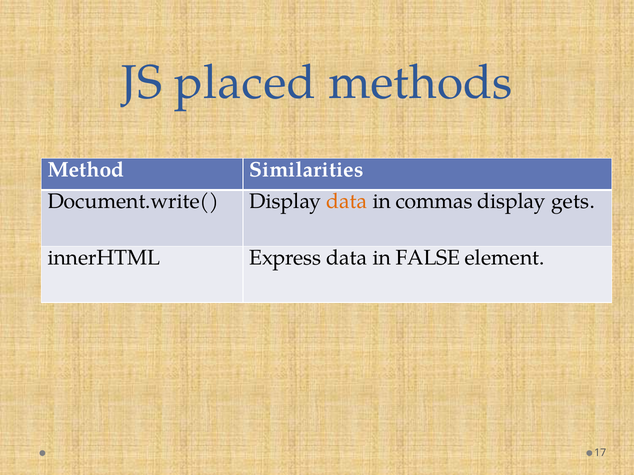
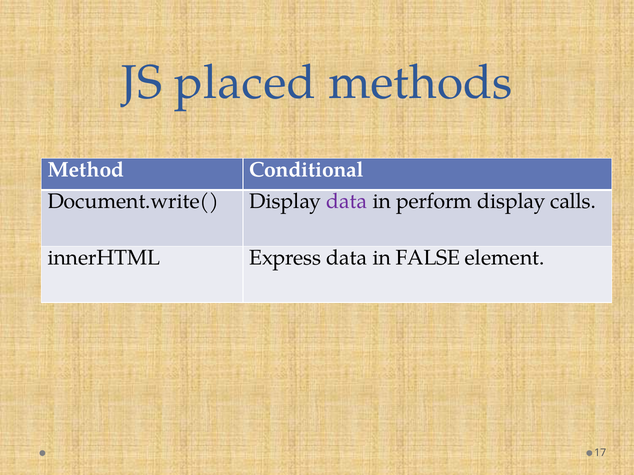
Similarities: Similarities -> Conditional (307, 170)
data colour: orange -> purple (347, 202)
commas: commas -> perform (434, 202)
gets: gets -> calls (573, 202)
